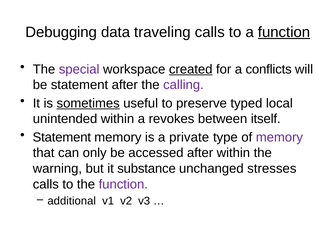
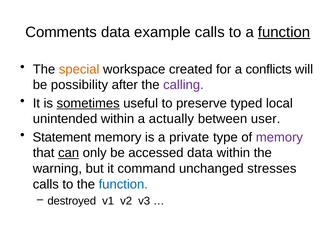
Debugging: Debugging -> Comments (61, 32)
traveling: traveling -> example (162, 32)
special colour: purple -> orange (79, 69)
created underline: present -> none (191, 69)
be statement: statement -> possibility (79, 85)
revokes: revokes -> actually (171, 119)
itself: itself -> user (266, 119)
can underline: none -> present (69, 153)
accessed after: after -> data (200, 153)
substance: substance -> command (146, 169)
function colour: purple -> blue (123, 184)
additional: additional -> destroyed (72, 201)
